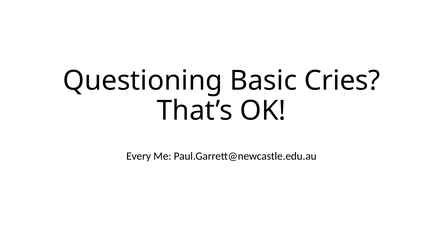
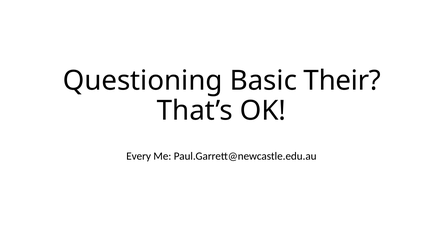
Cries: Cries -> Their (342, 81)
